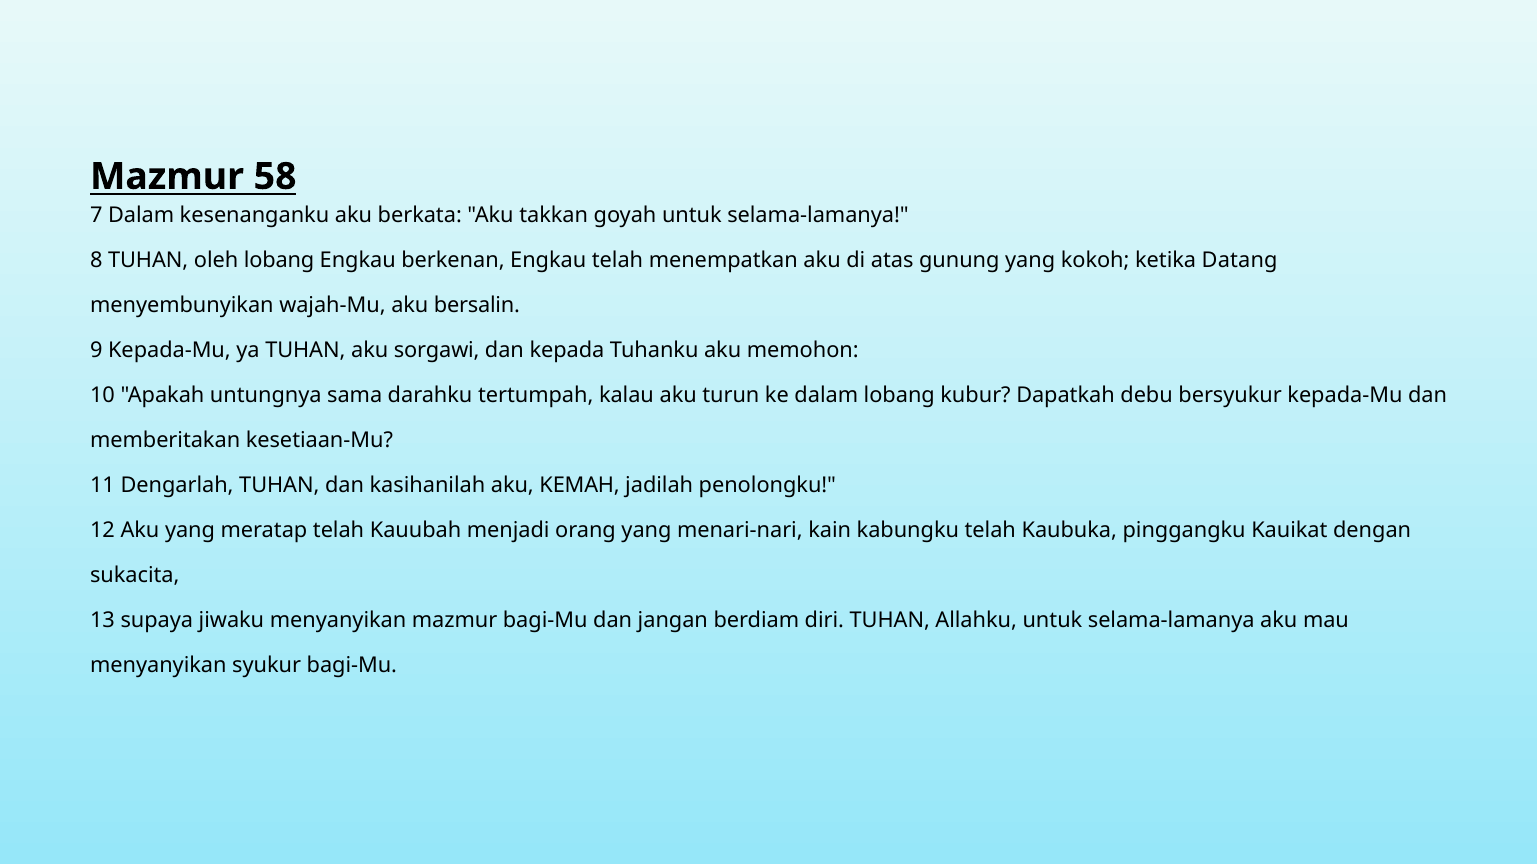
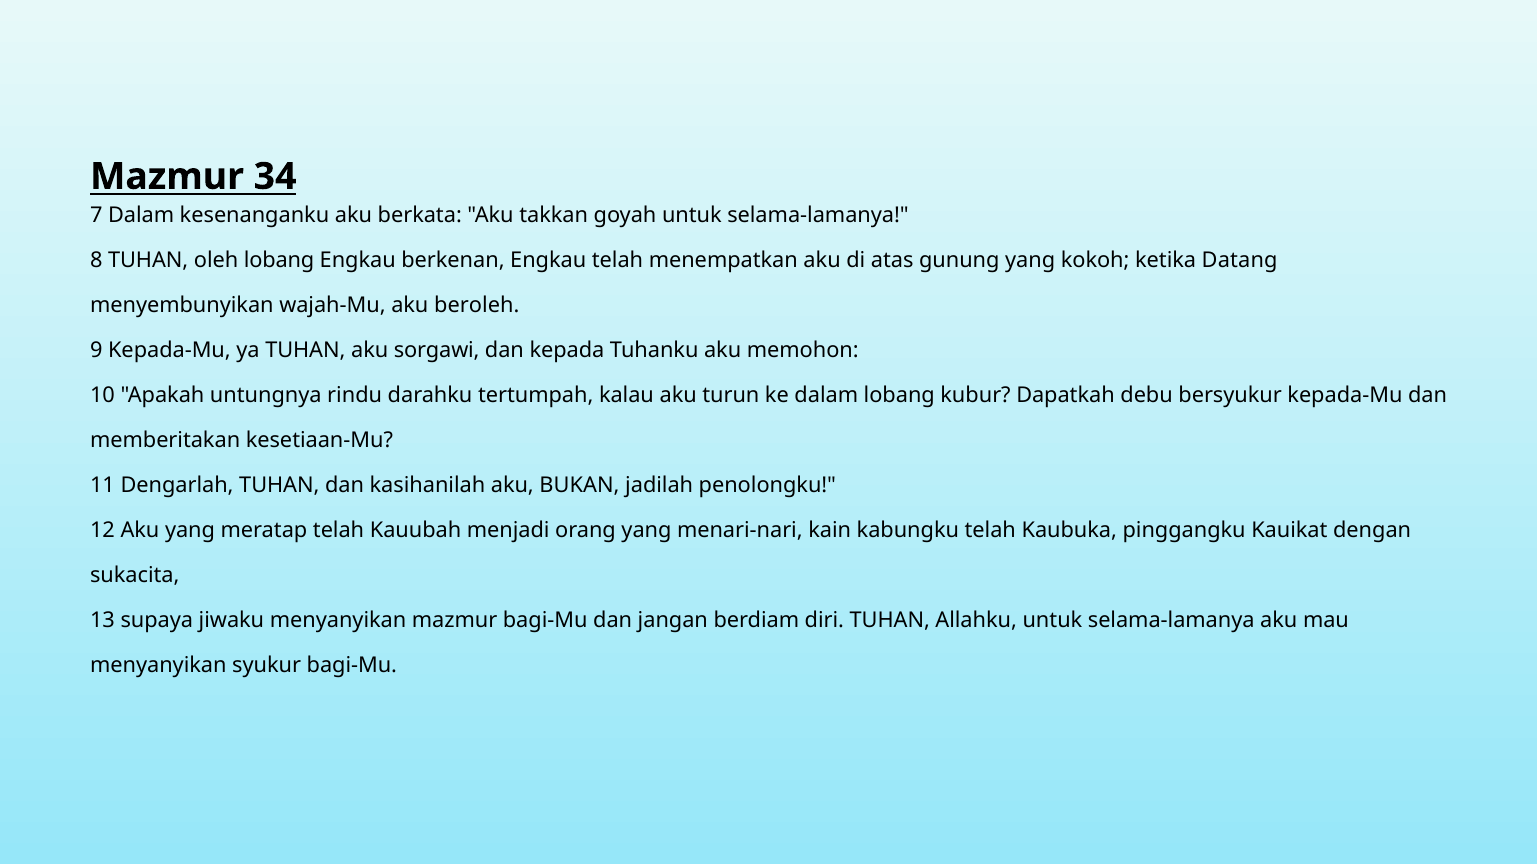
58: 58 -> 34 (275, 177)
bersalin: bersalin -> beroleh (477, 306)
sama: sama -> rindu (355, 396)
KEMAH: KEMAH -> BUKAN (580, 486)
